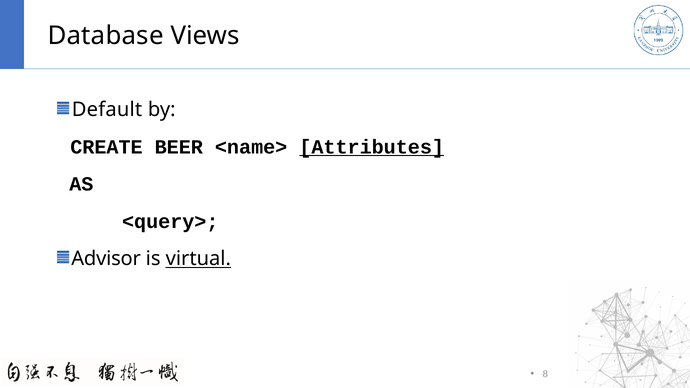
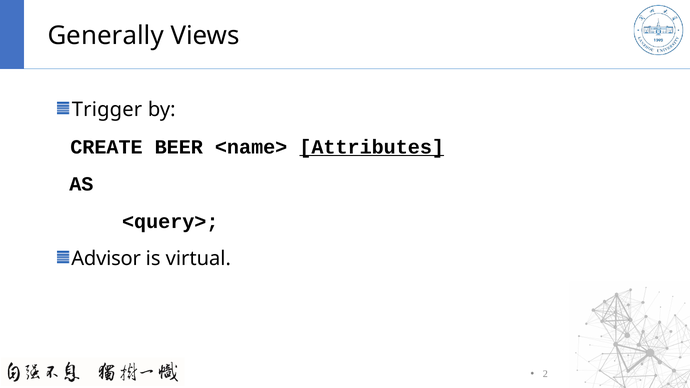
Database: Database -> Generally (106, 36)
Default: Default -> Trigger (107, 110)
virtual underline: present -> none (198, 259)
8: 8 -> 2 (545, 374)
